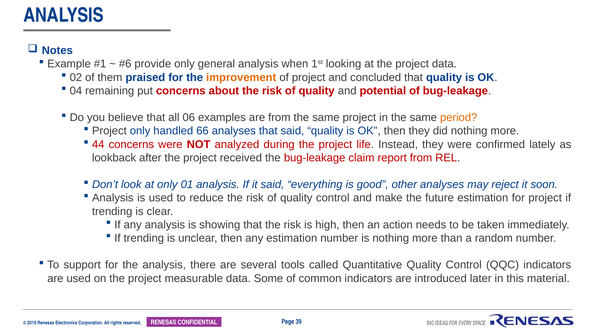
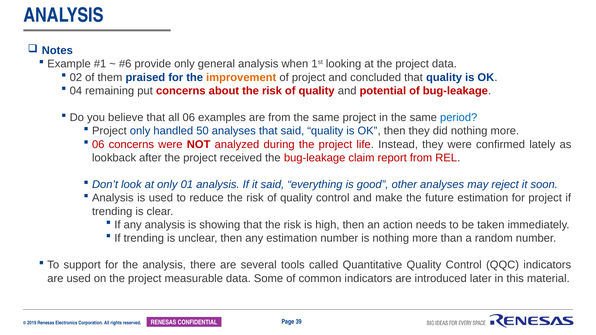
period colour: orange -> blue (459, 118)
66: 66 -> 50 (202, 131)
44: 44 -> 06 (98, 144)
